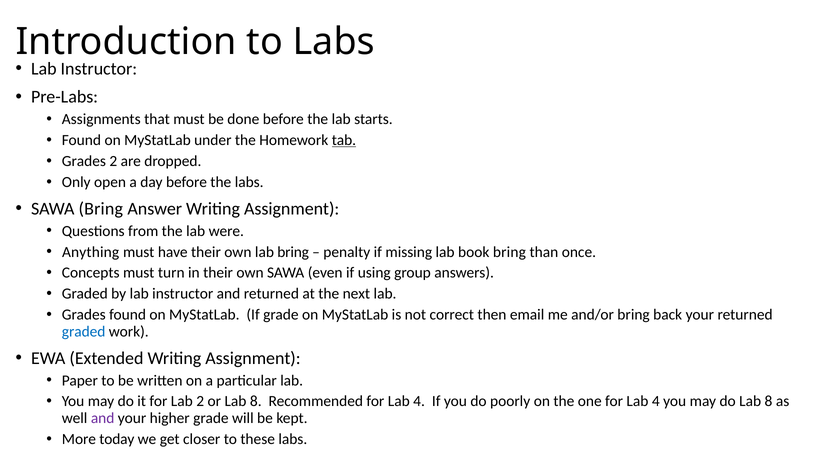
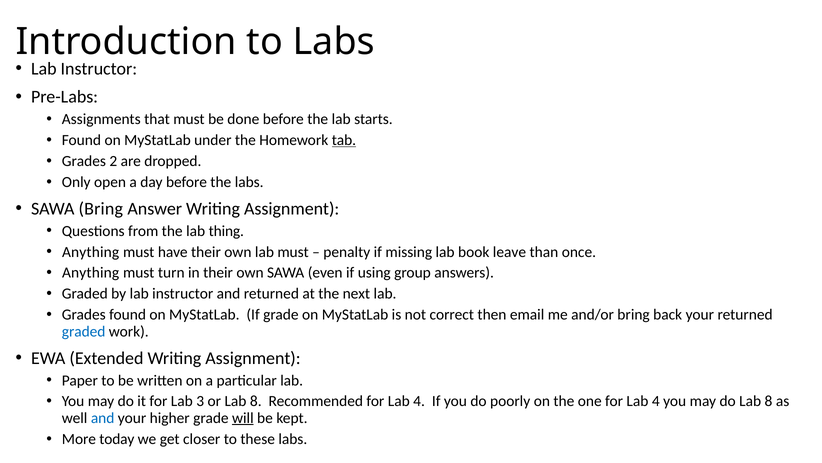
were: were -> thing (226, 231)
lab bring: bring -> must (293, 252)
book bring: bring -> leave (509, 252)
Concepts: Concepts -> Anything (91, 273)
Lab 2: 2 -> 3 (200, 401)
and colour: purple -> blue (103, 417)
will underline: none -> present (243, 417)
